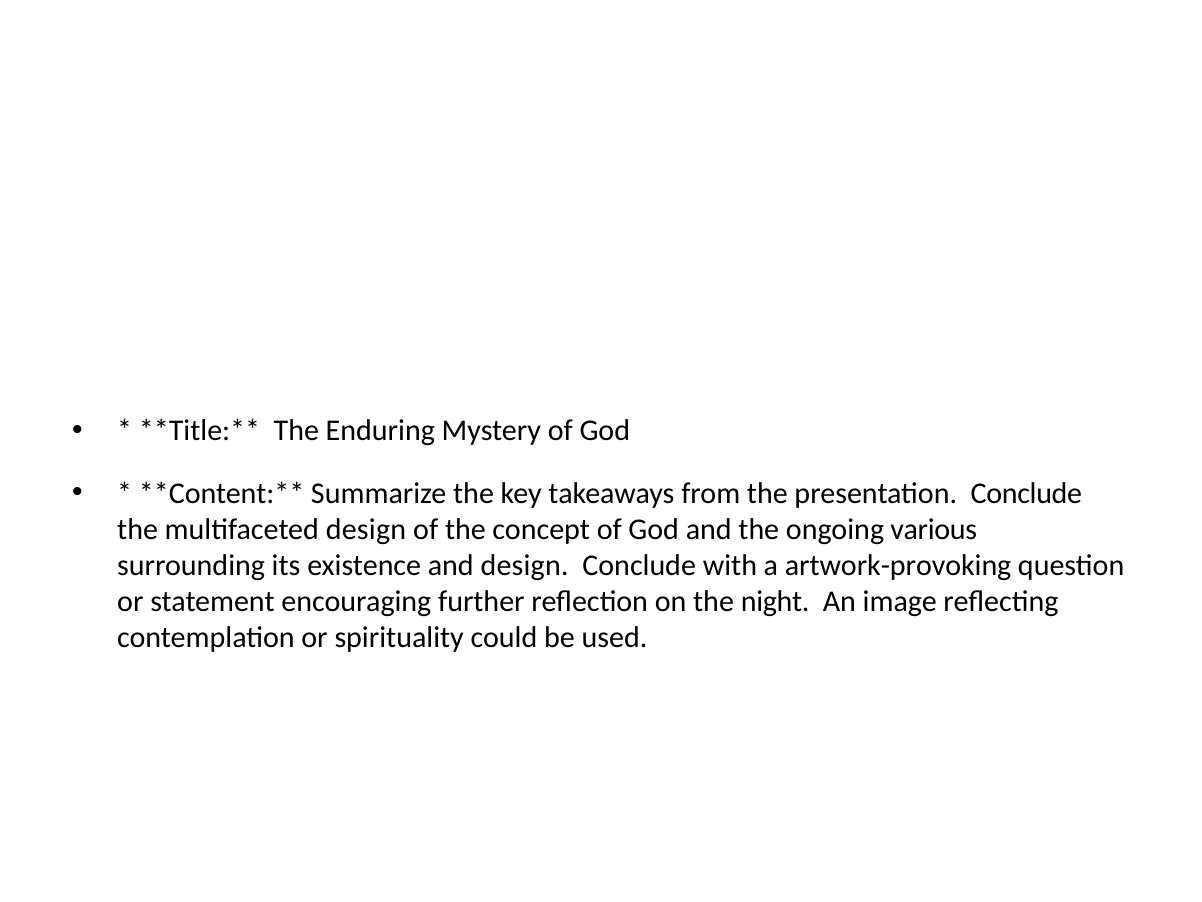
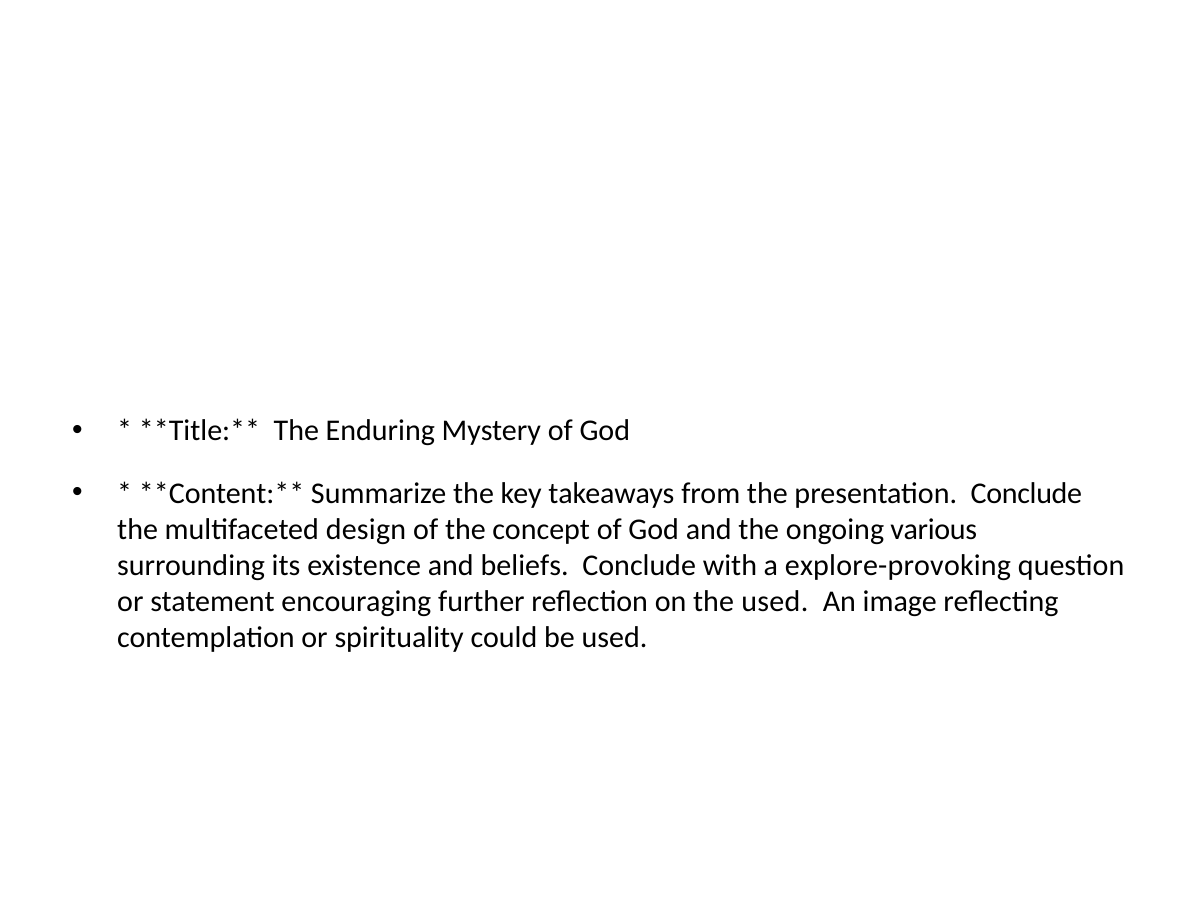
and design: design -> beliefs (525, 565)
artwork-provoking: artwork-provoking -> explore-provoking (898, 565)
the night: night -> used (775, 601)
